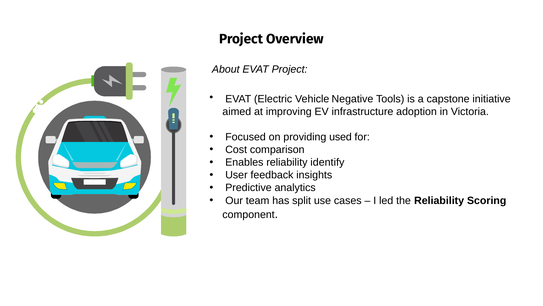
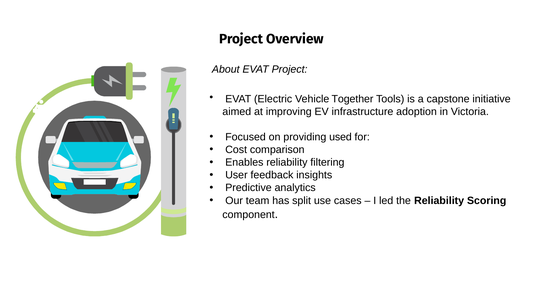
Negative: Negative -> Together (352, 99)
identify: identify -> filtering (327, 162)
